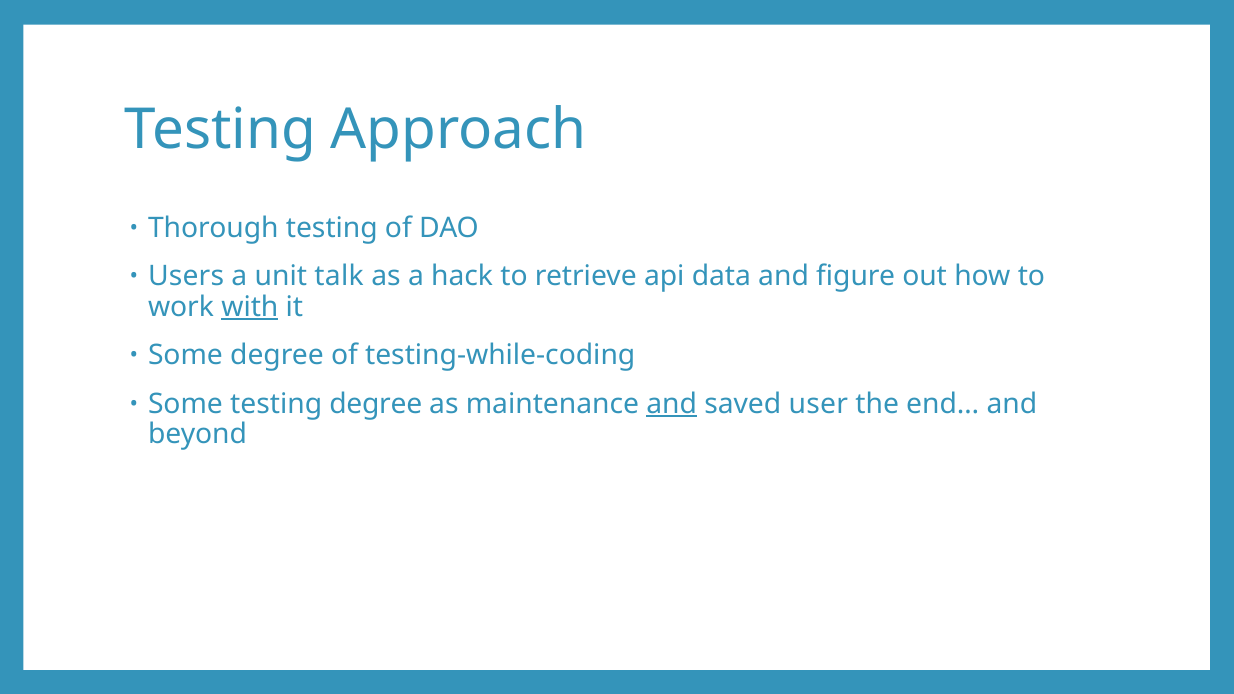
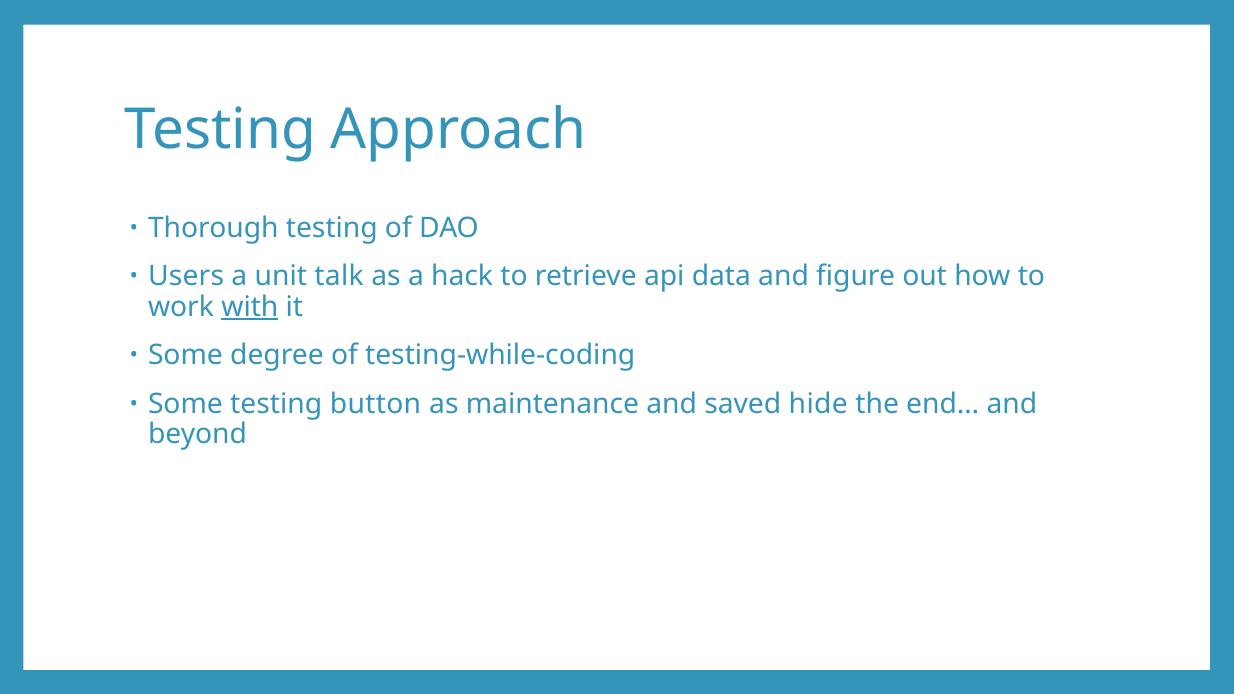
testing degree: degree -> button (376, 404)
and underline: present -> none (672, 404)
user: user -> hide (818, 404)
